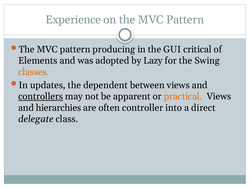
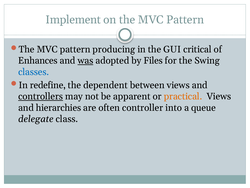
Experience: Experience -> Implement (73, 20)
Elements: Elements -> Enhances (38, 61)
was underline: none -> present (85, 61)
Lazy: Lazy -> Files (153, 61)
classes colour: orange -> blue (34, 72)
updates: updates -> redefine (48, 85)
direct: direct -> queue (203, 107)
